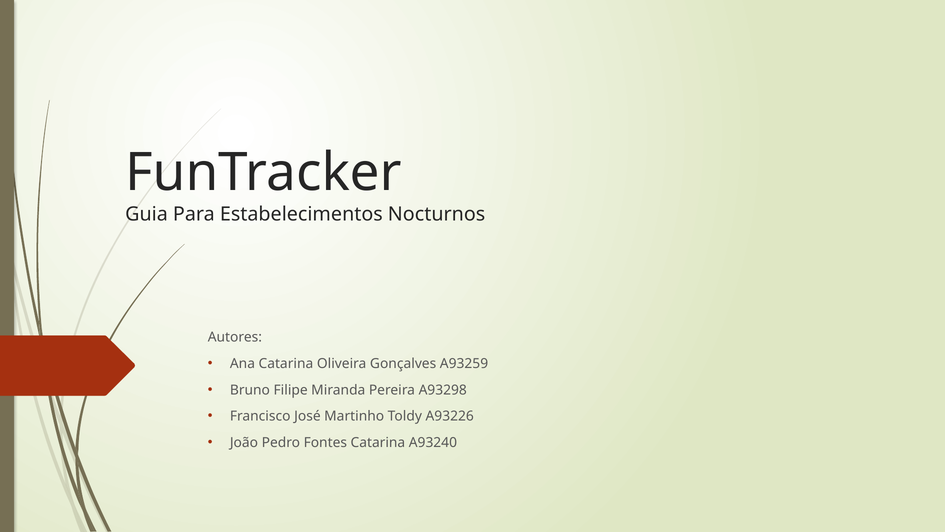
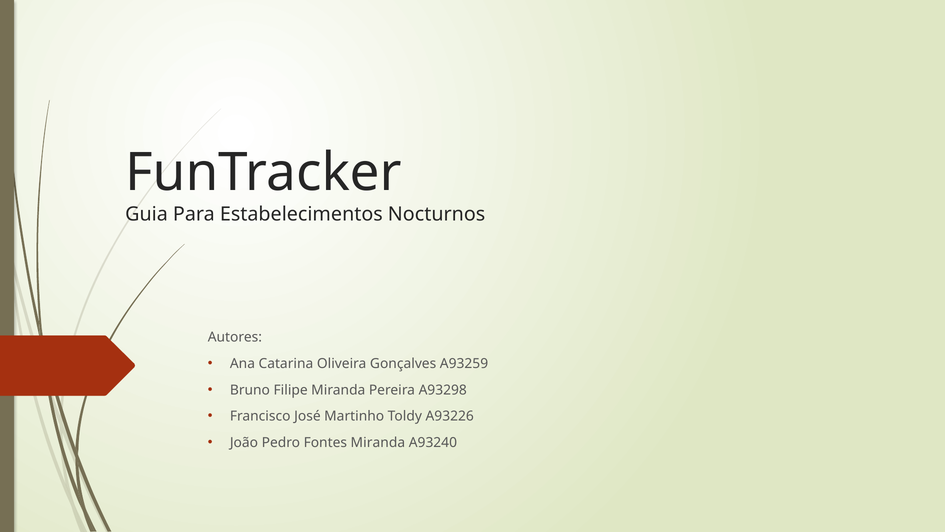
Fontes Catarina: Catarina -> Miranda (378, 442)
